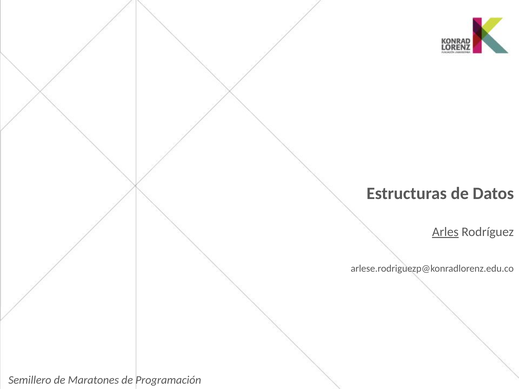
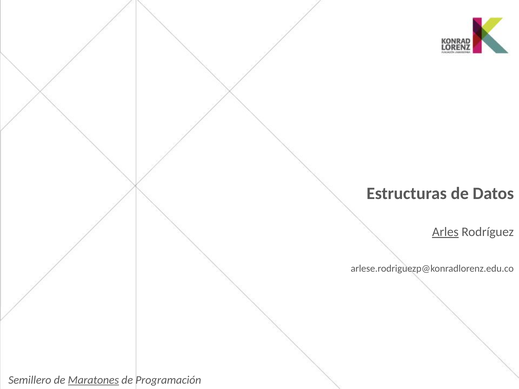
Maratones underline: none -> present (93, 380)
